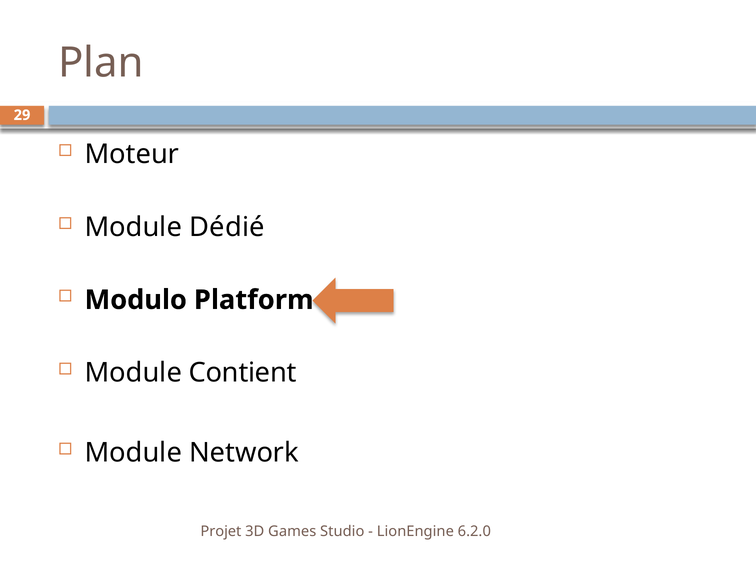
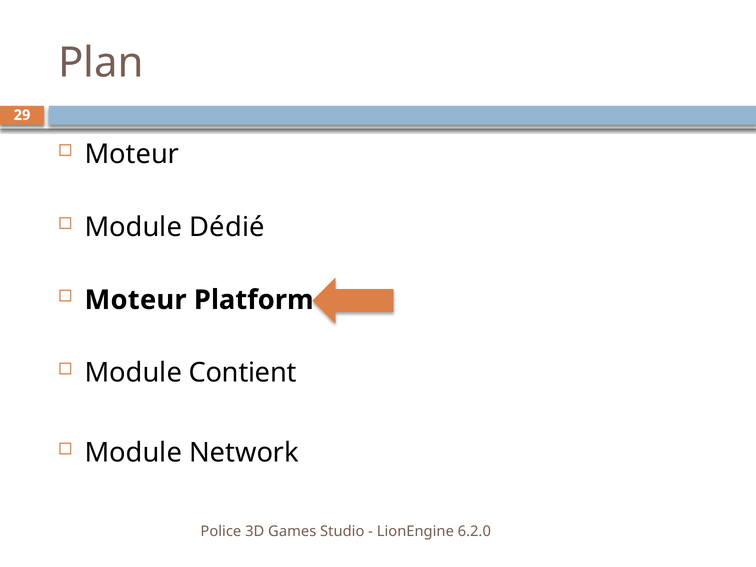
Modulo: Modulo -> Moteur (136, 300)
Projet: Projet -> Police (221, 531)
